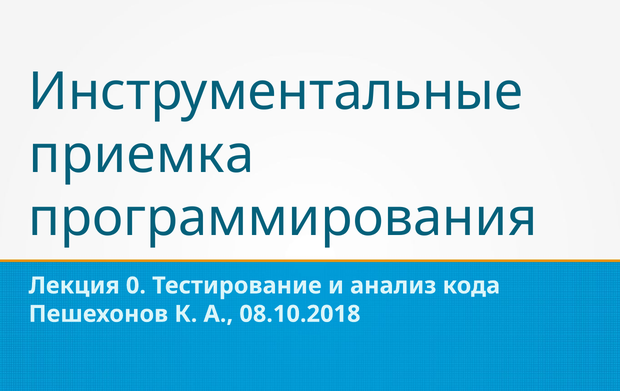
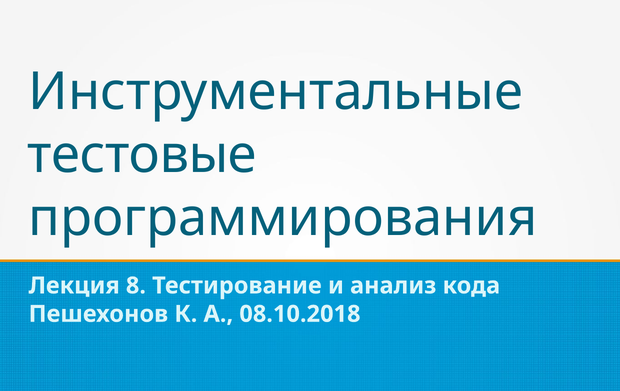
приемка: приемка -> тестовые (142, 155)
0: 0 -> 8 (136, 285)
